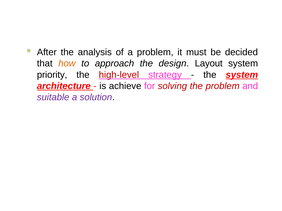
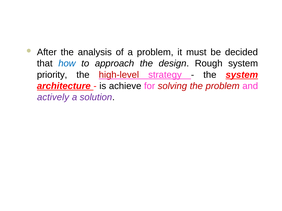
how colour: orange -> blue (67, 64)
Layout: Layout -> Rough (209, 64)
suitable: suitable -> actively (53, 97)
